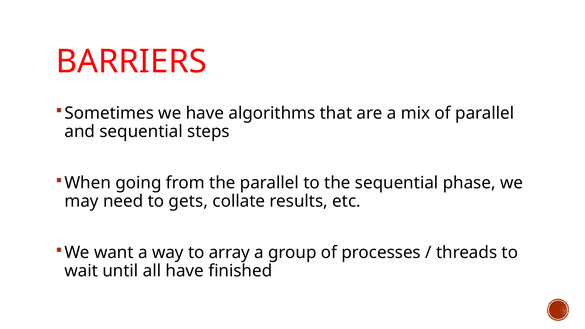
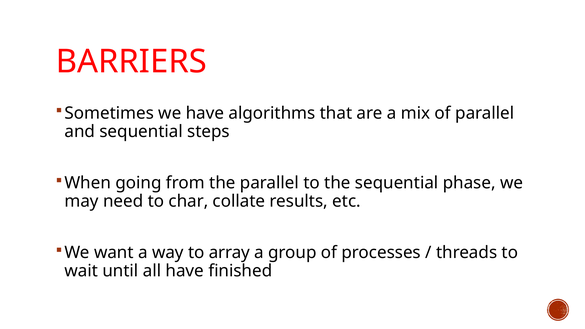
gets: gets -> char (188, 201)
